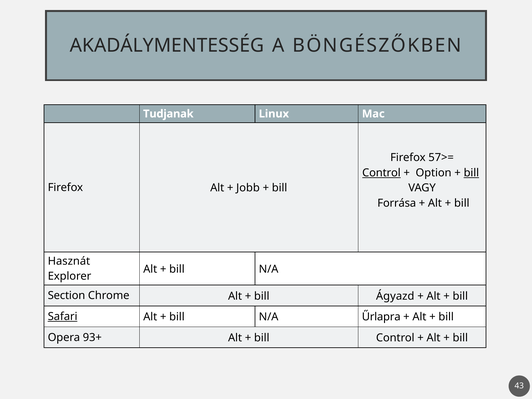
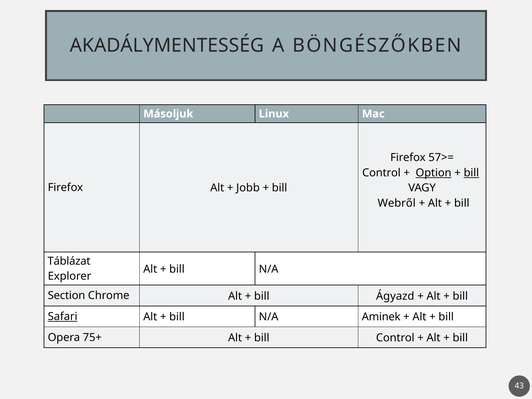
Tudjanak: Tudjanak -> Másoljuk (168, 114)
Control underline: present -> none (381, 173)
Option underline: none -> present (434, 173)
Forrása: Forrása -> Webről (397, 203)
Hasznát: Hasznát -> Táblázat (69, 261)
Űrlapra: Űrlapra -> Aminek (381, 317)
93+: 93+ -> 75+ (92, 337)
